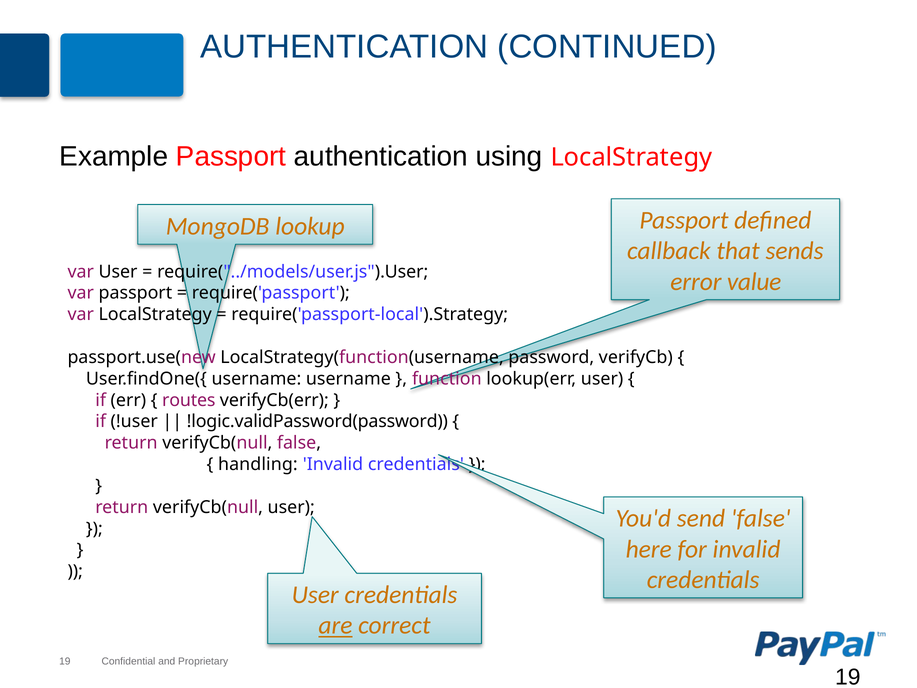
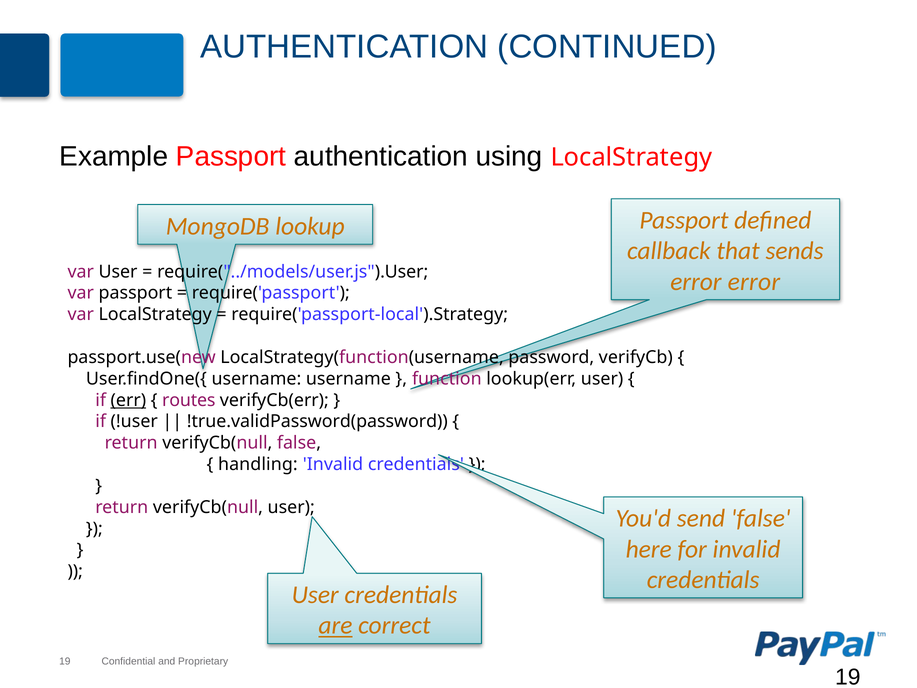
error value: value -> error (754, 281)
err underline: none -> present (128, 400)
!logic.validPassword(password: !logic.validPassword(password -> !true.validPassword(password (317, 421)
